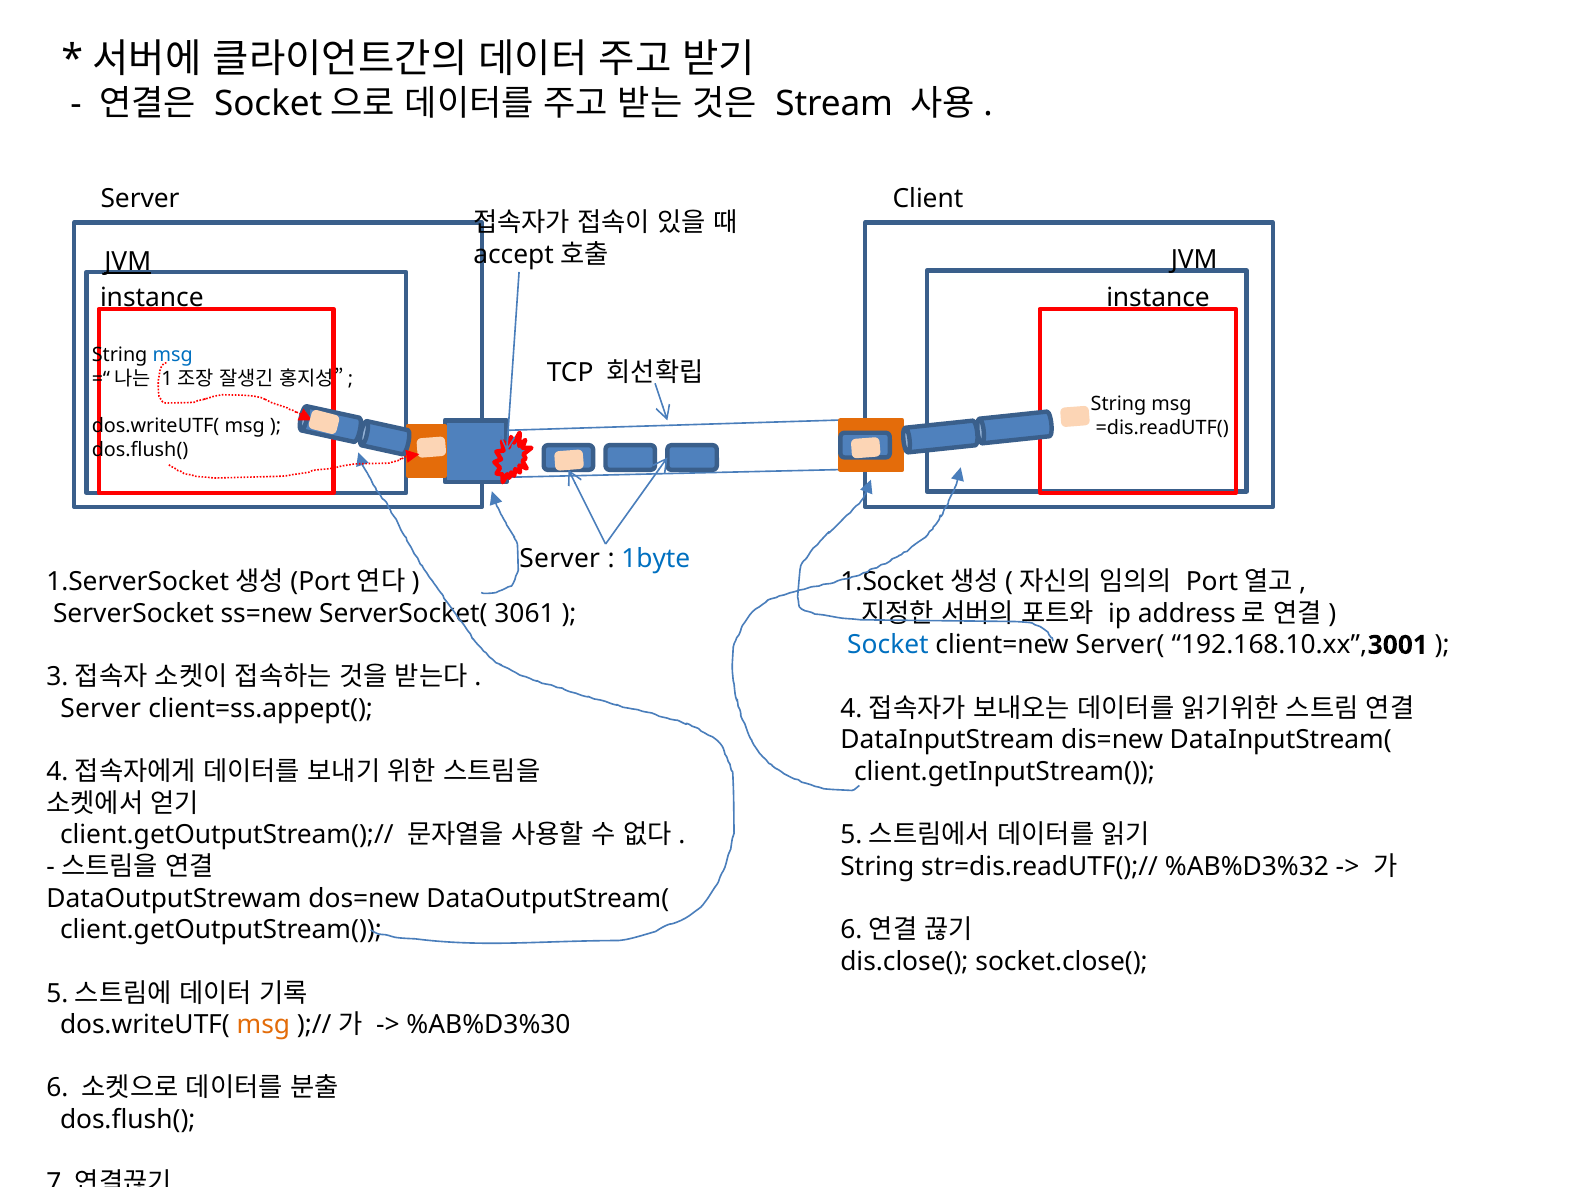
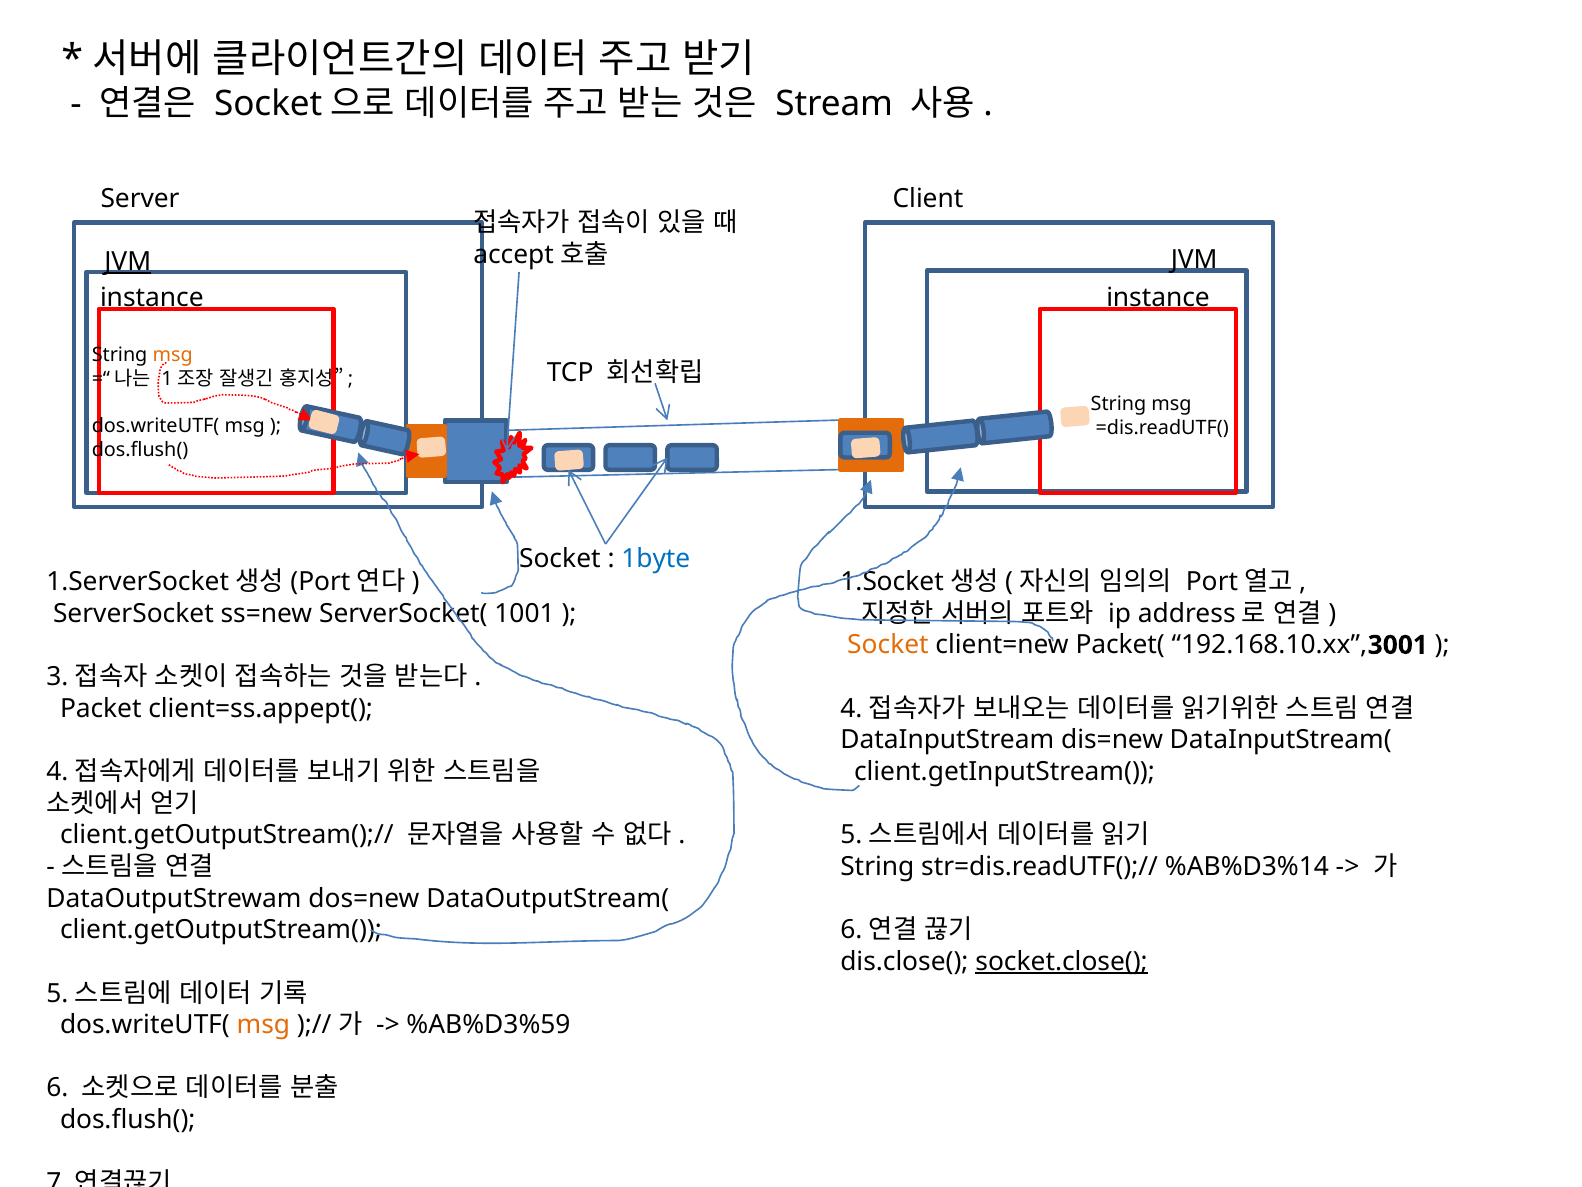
msg colour: blue -> orange (173, 355)
Server: Server -> Socket (560, 558)
3061: 3061 -> 1001 (525, 613)
Socket colour: blue -> orange (888, 645)
Server(: Server( -> Packet( (1120, 645)
Server: Server -> Packet (101, 708)
%AB%D3%32: %AB%D3%32 -> %AB%D3%14 (1247, 866)
socket.close( underline: none -> present (1062, 961)
%AB%D3%30: %AB%D3%30 -> %AB%D3%59 (489, 1025)
